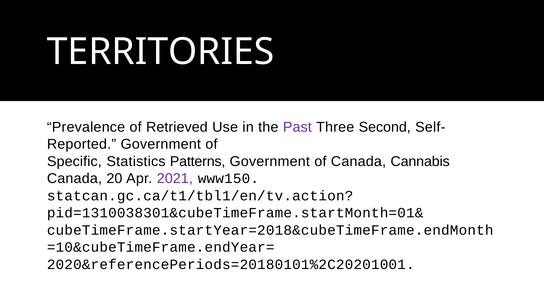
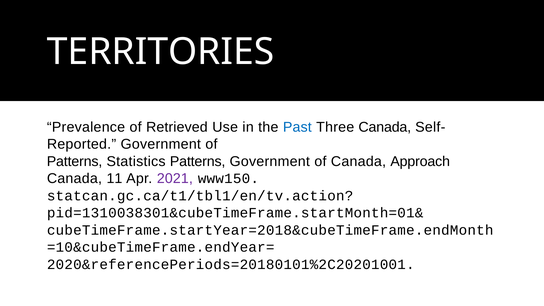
Past colour: purple -> blue (297, 127)
Three Second: Second -> Canada (385, 127)
Specific: Specific -> Patterns (75, 161)
Cannabis: Cannabis -> Approach (420, 161)
20: 20 -> 11 (114, 179)
